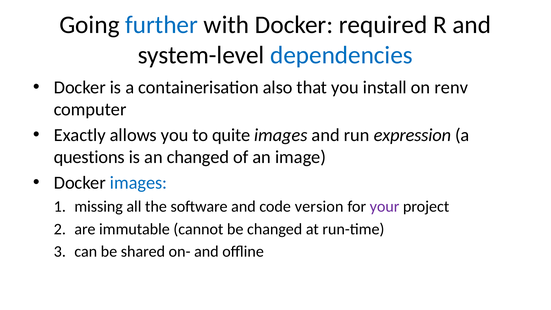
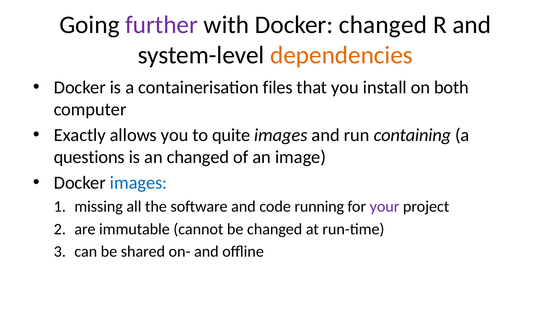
further colour: blue -> purple (162, 25)
Docker required: required -> changed (383, 25)
dependencies colour: blue -> orange (341, 55)
also: also -> files (278, 87)
renv: renv -> both (451, 87)
expression: expression -> containing (412, 135)
version: version -> running (319, 207)
